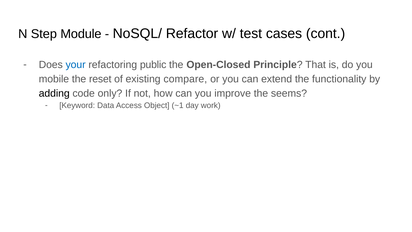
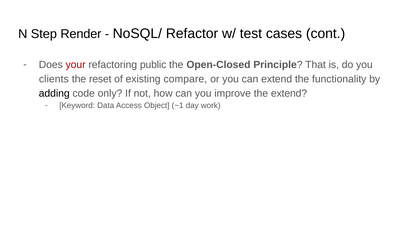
Module: Module -> Render (81, 34)
your colour: blue -> red (76, 65)
mobile: mobile -> clients (54, 79)
the seems: seems -> extend (289, 93)
